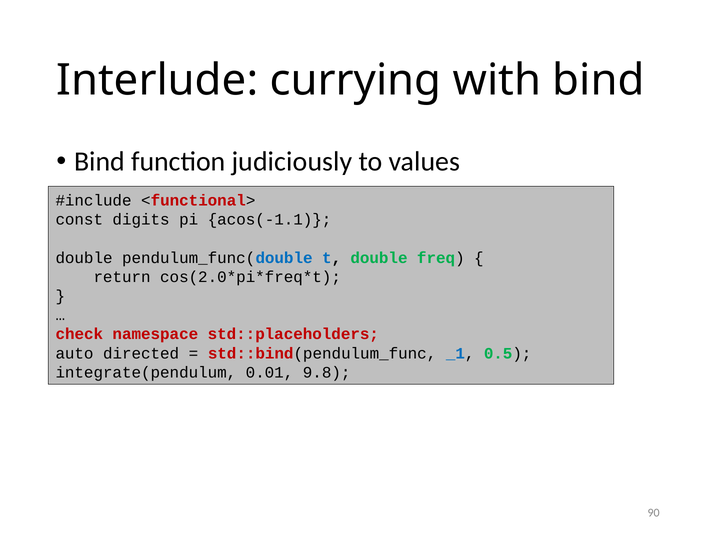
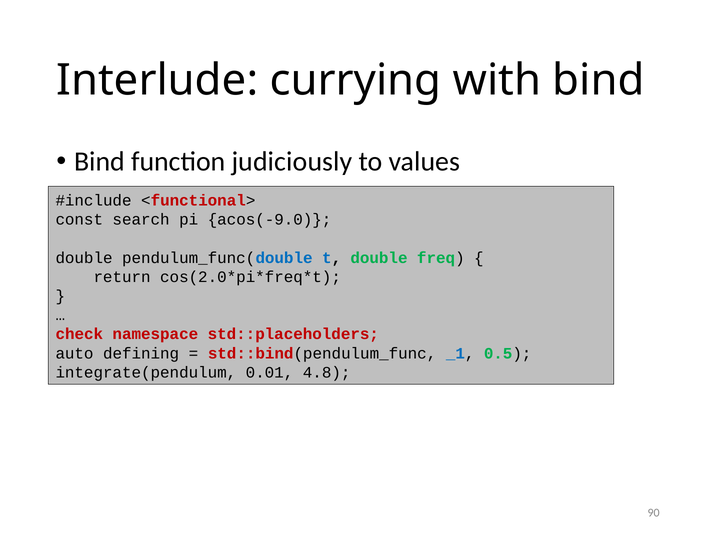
digits: digits -> search (141, 220)
acos(-1.1: acos(-1.1 -> acos(-9.0 (270, 220)
directed: directed -> defining (141, 353)
9.8: 9.8 -> 4.8 (327, 372)
